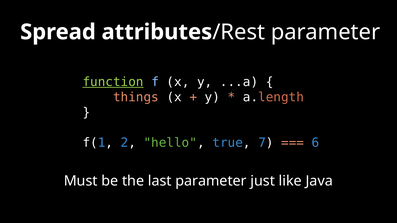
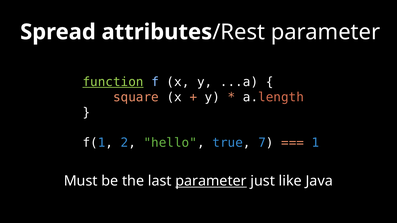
things: things -> square (136, 97)
6: 6 -> 1 (316, 143)
parameter underline: none -> present (211, 181)
